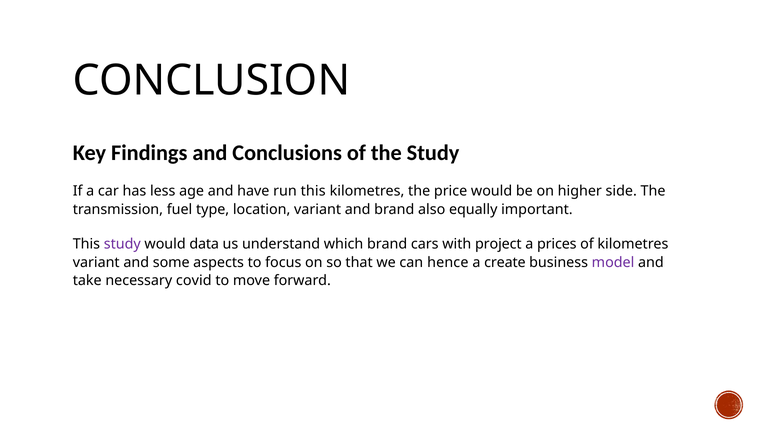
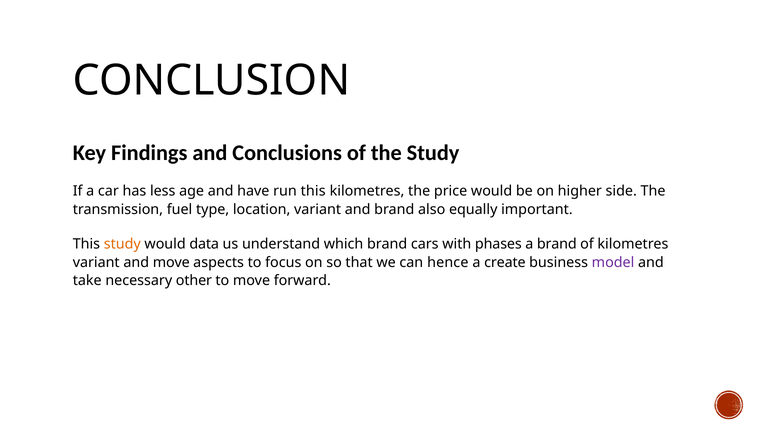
study colour: purple -> orange (122, 244)
project: project -> phases (498, 244)
a prices: prices -> brand (557, 244)
and some: some -> move (171, 262)
covid: covid -> other (194, 281)
